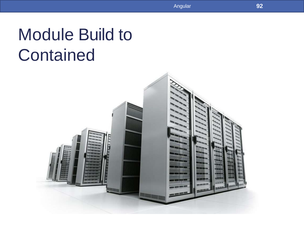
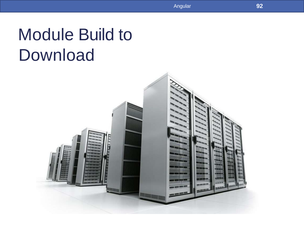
Contained: Contained -> Download (57, 55)
